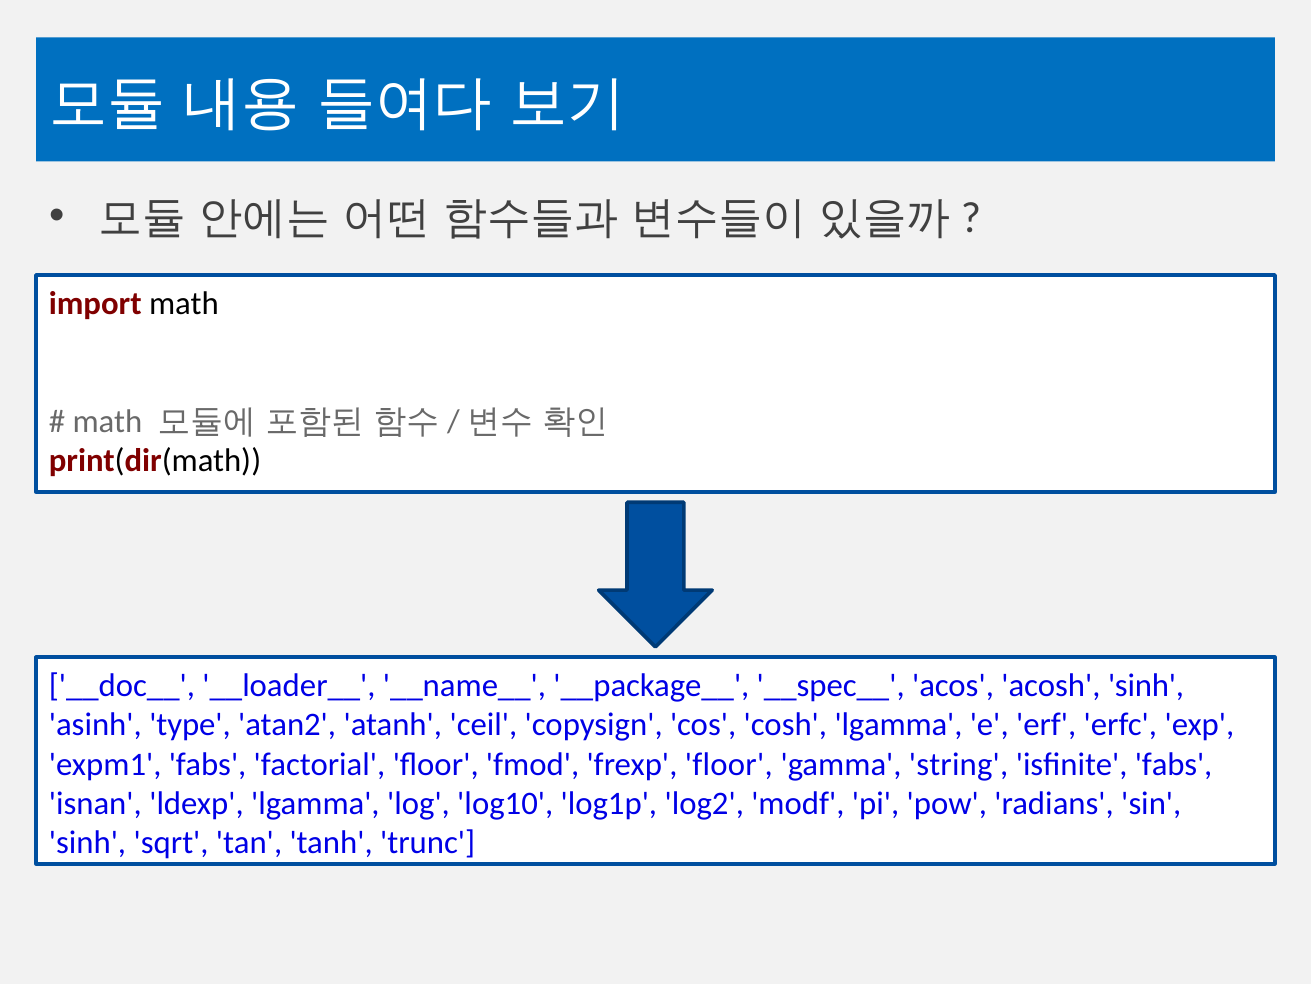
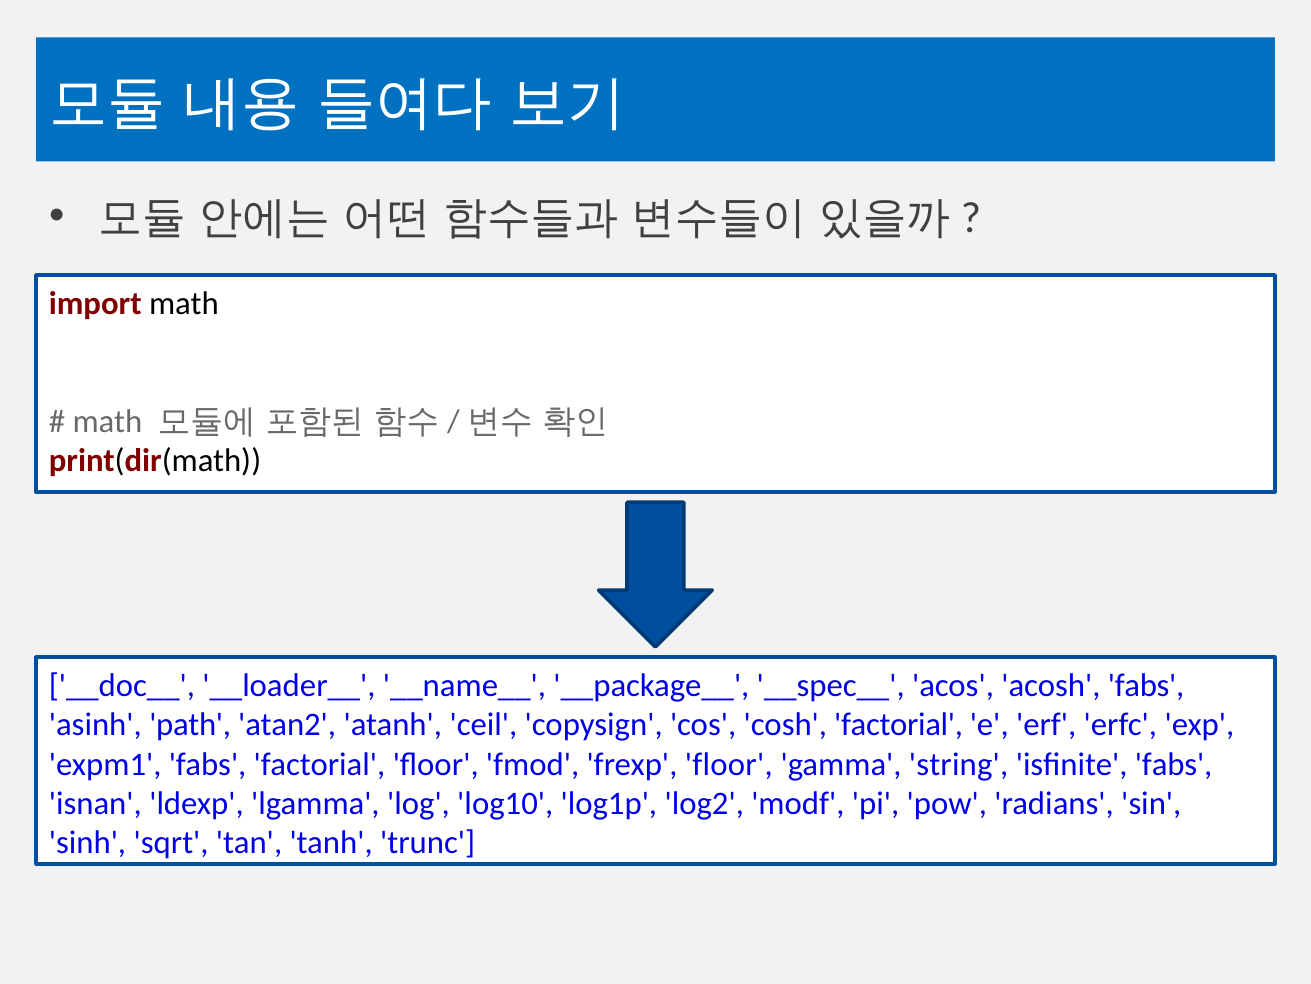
acosh sinh: sinh -> fabs (1146, 685)
type: type -> path (190, 724)
cosh lgamma: lgamma -> factorial (899, 724)
